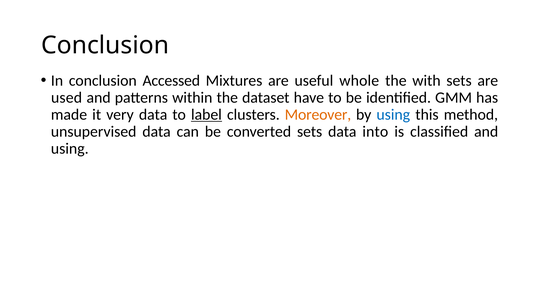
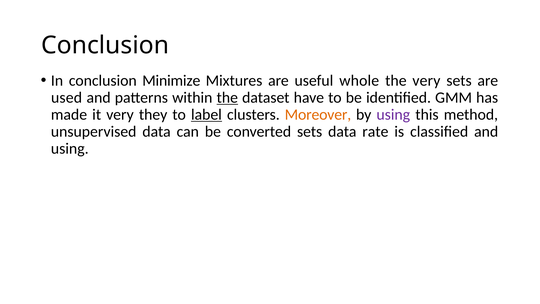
Accessed: Accessed -> Minimize (171, 80)
the with: with -> very (426, 80)
the underline: none -> present (227, 97)
very data: data -> they (153, 114)
using colour: blue -> purple (393, 114)
into: into -> rate (375, 131)
